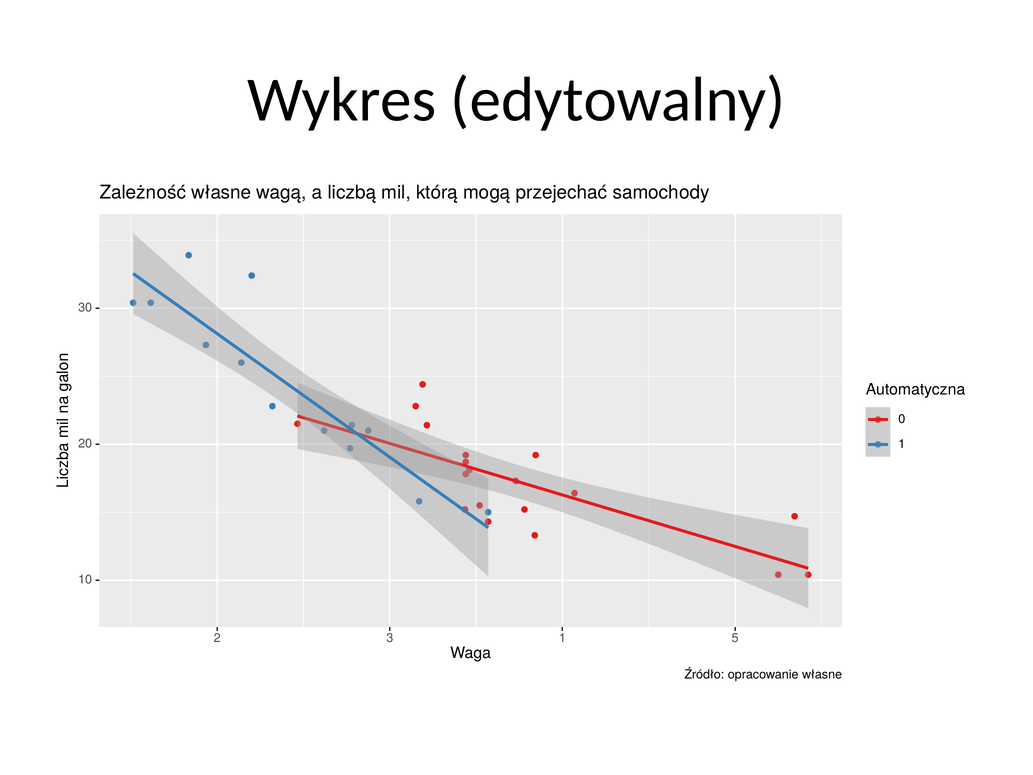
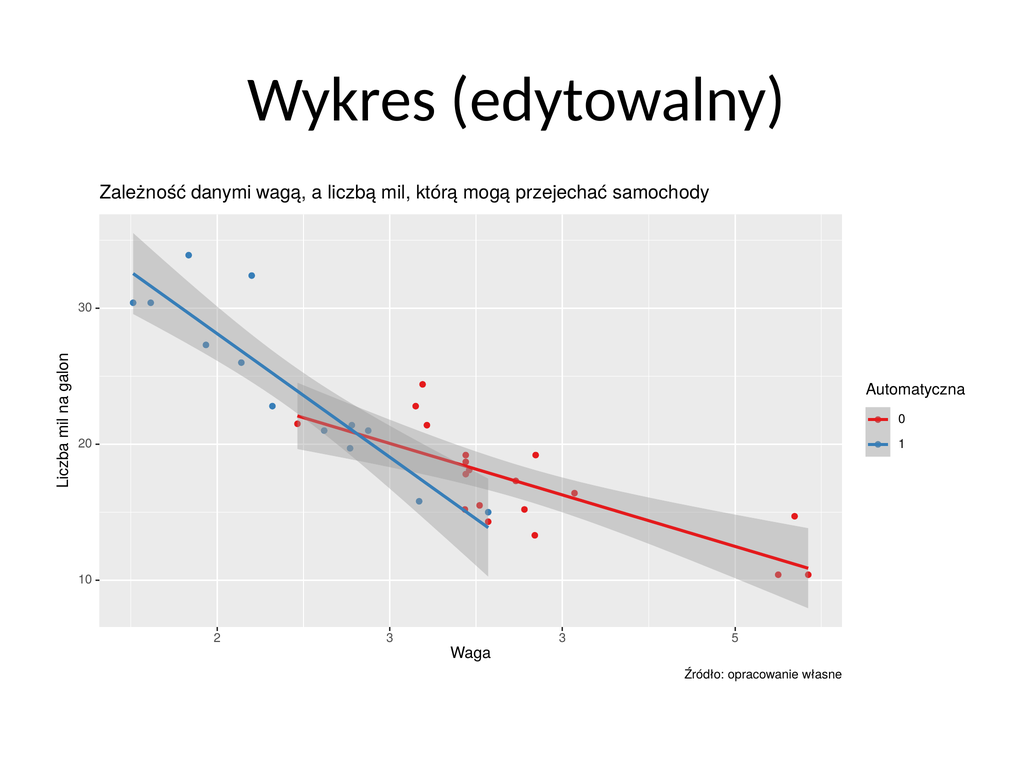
Zależność własne: własne -> danymi (221, 192)
3 1: 1 -> 3 (563, 638)
